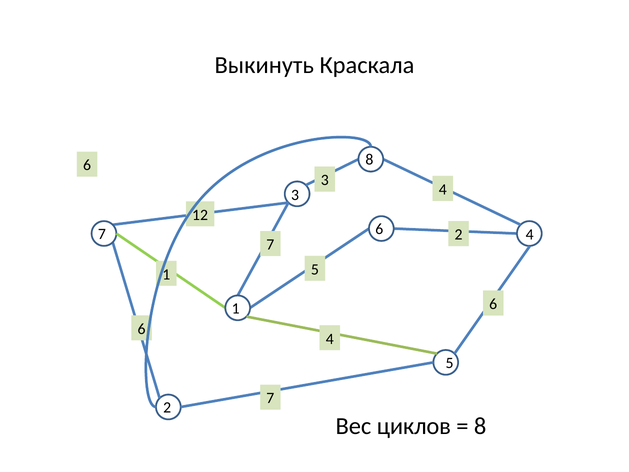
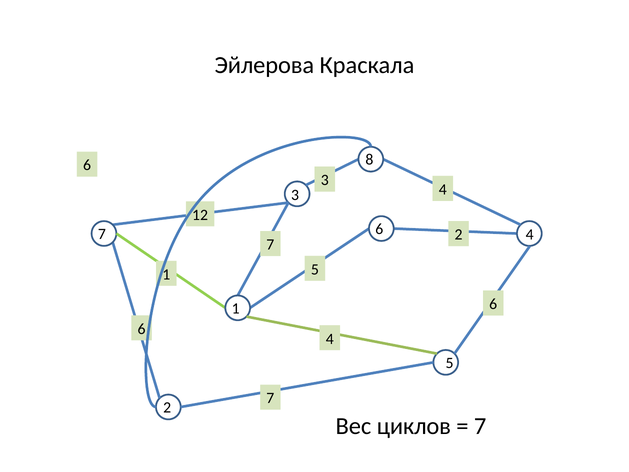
Выкинуть: Выкинуть -> Эйлерова (264, 65)
8: 8 -> 7 (480, 426)
